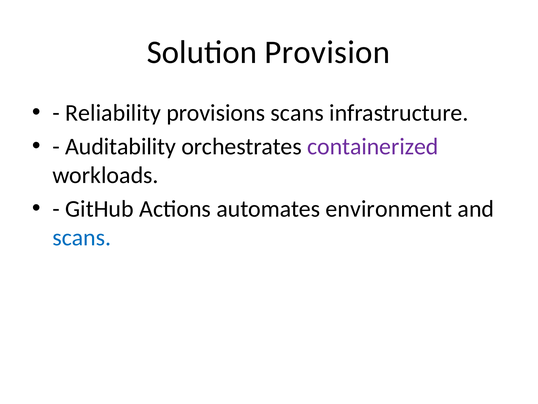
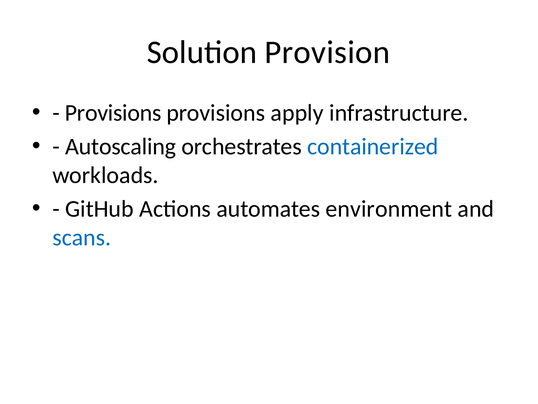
Reliability: Reliability -> Provisions (113, 113)
provisions scans: scans -> apply (297, 113)
Auditability: Auditability -> Autoscaling (121, 146)
containerized colour: purple -> blue (373, 146)
